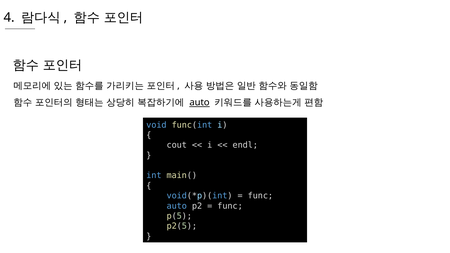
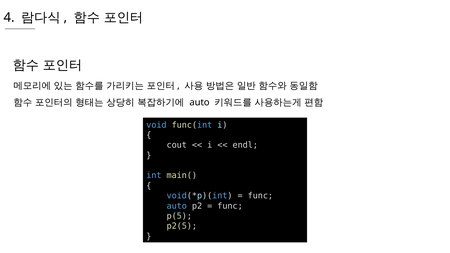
auto underline: present -> none (200, 103)
